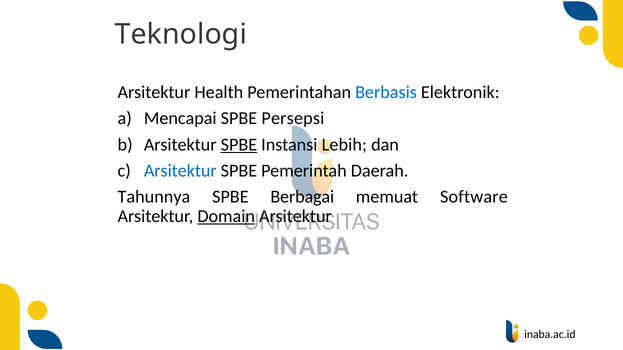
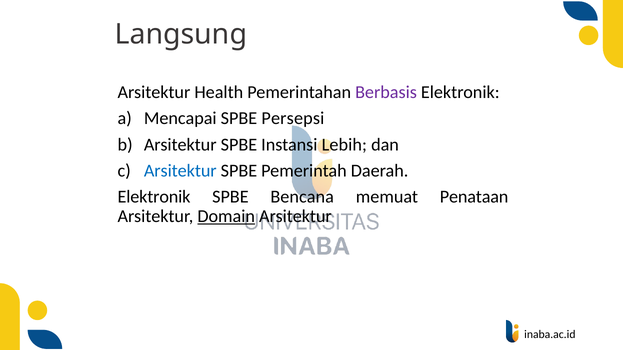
Teknologi: Teknologi -> Langsung (181, 35)
Berbasis colour: blue -> purple (386, 93)
SPBE underline: present -> none (239, 145)
Tahunnya: Tahunnya -> Elektronik (154, 197)
Berbagai: Berbagai -> Bencana (302, 197)
Software: Software -> Penataan (474, 197)
